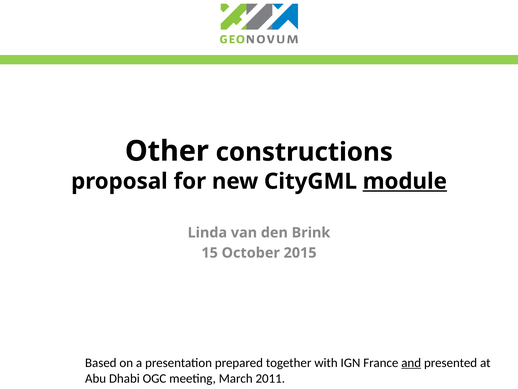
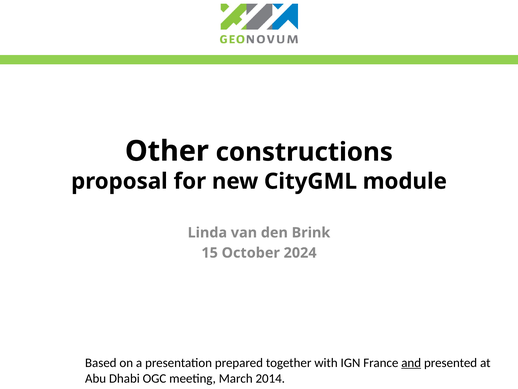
module underline: present -> none (405, 181)
2015: 2015 -> 2024 (300, 253)
2011: 2011 -> 2014 (270, 378)
